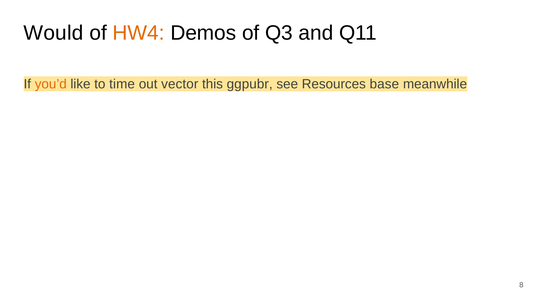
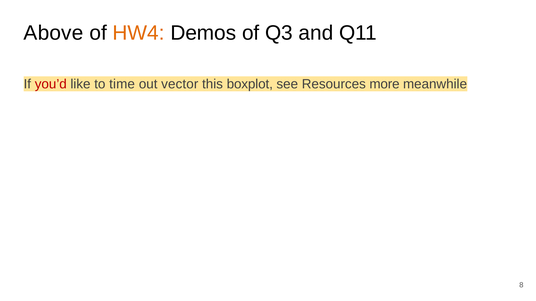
Would: Would -> Above (54, 33)
you’d colour: orange -> red (51, 84)
ggpubr: ggpubr -> boxplot (250, 84)
base: base -> more (384, 84)
